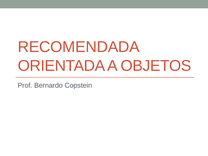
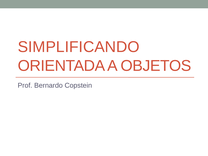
RECOMENDADA: RECOMENDADA -> SIMPLIFICANDO (79, 47)
